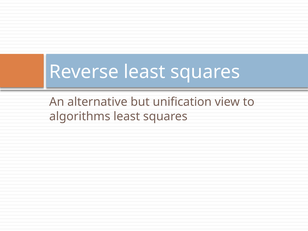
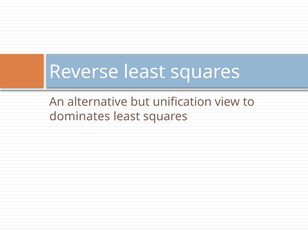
algorithms: algorithms -> dominates (80, 116)
